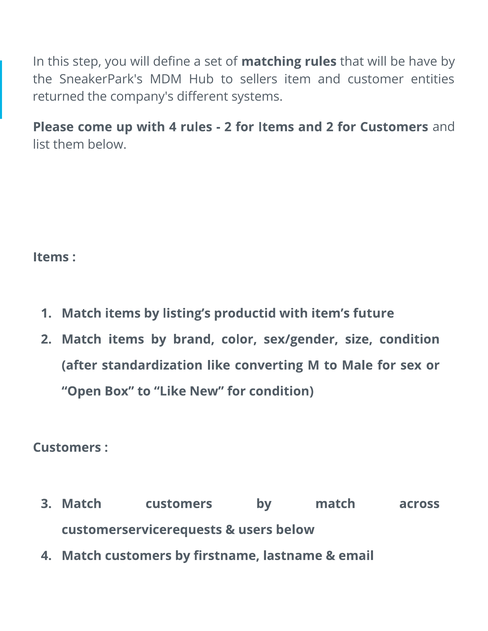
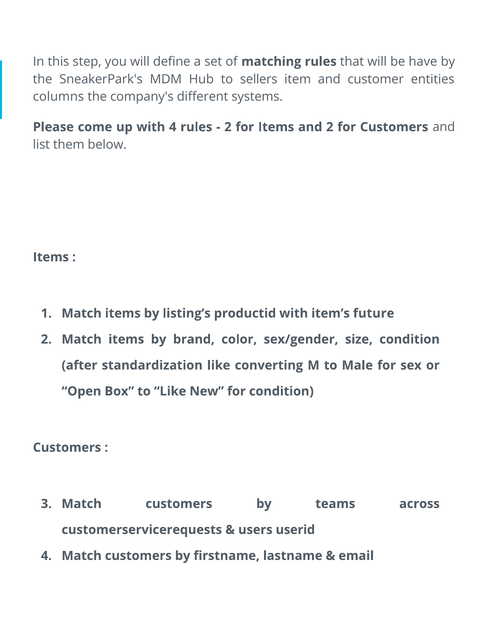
returned: returned -> columns (58, 97)
by match: match -> teams (335, 504)
users below: below -> userid (295, 530)
